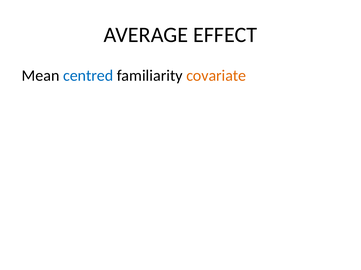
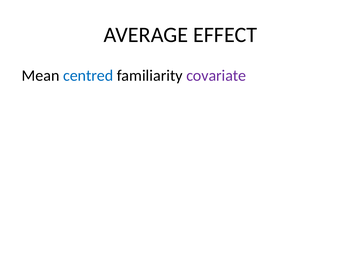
covariate colour: orange -> purple (216, 76)
